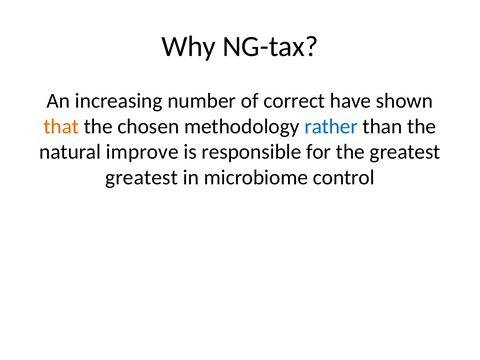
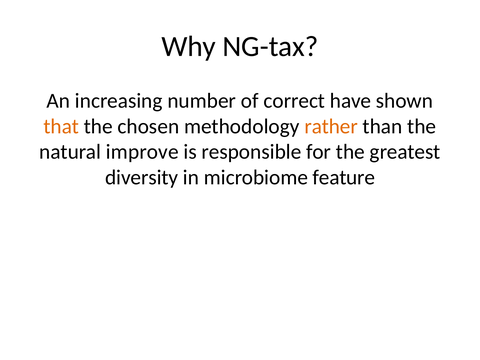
rather colour: blue -> orange (331, 126)
greatest: greatest -> diversity (142, 178)
control: control -> feature (344, 178)
